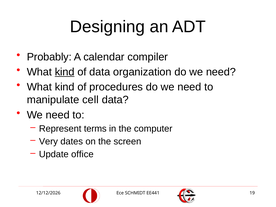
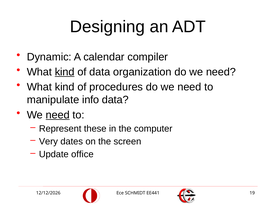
Probably: Probably -> Dynamic (49, 57)
cell: cell -> info (91, 100)
need underline: none -> present (58, 115)
terms: terms -> these (95, 129)
